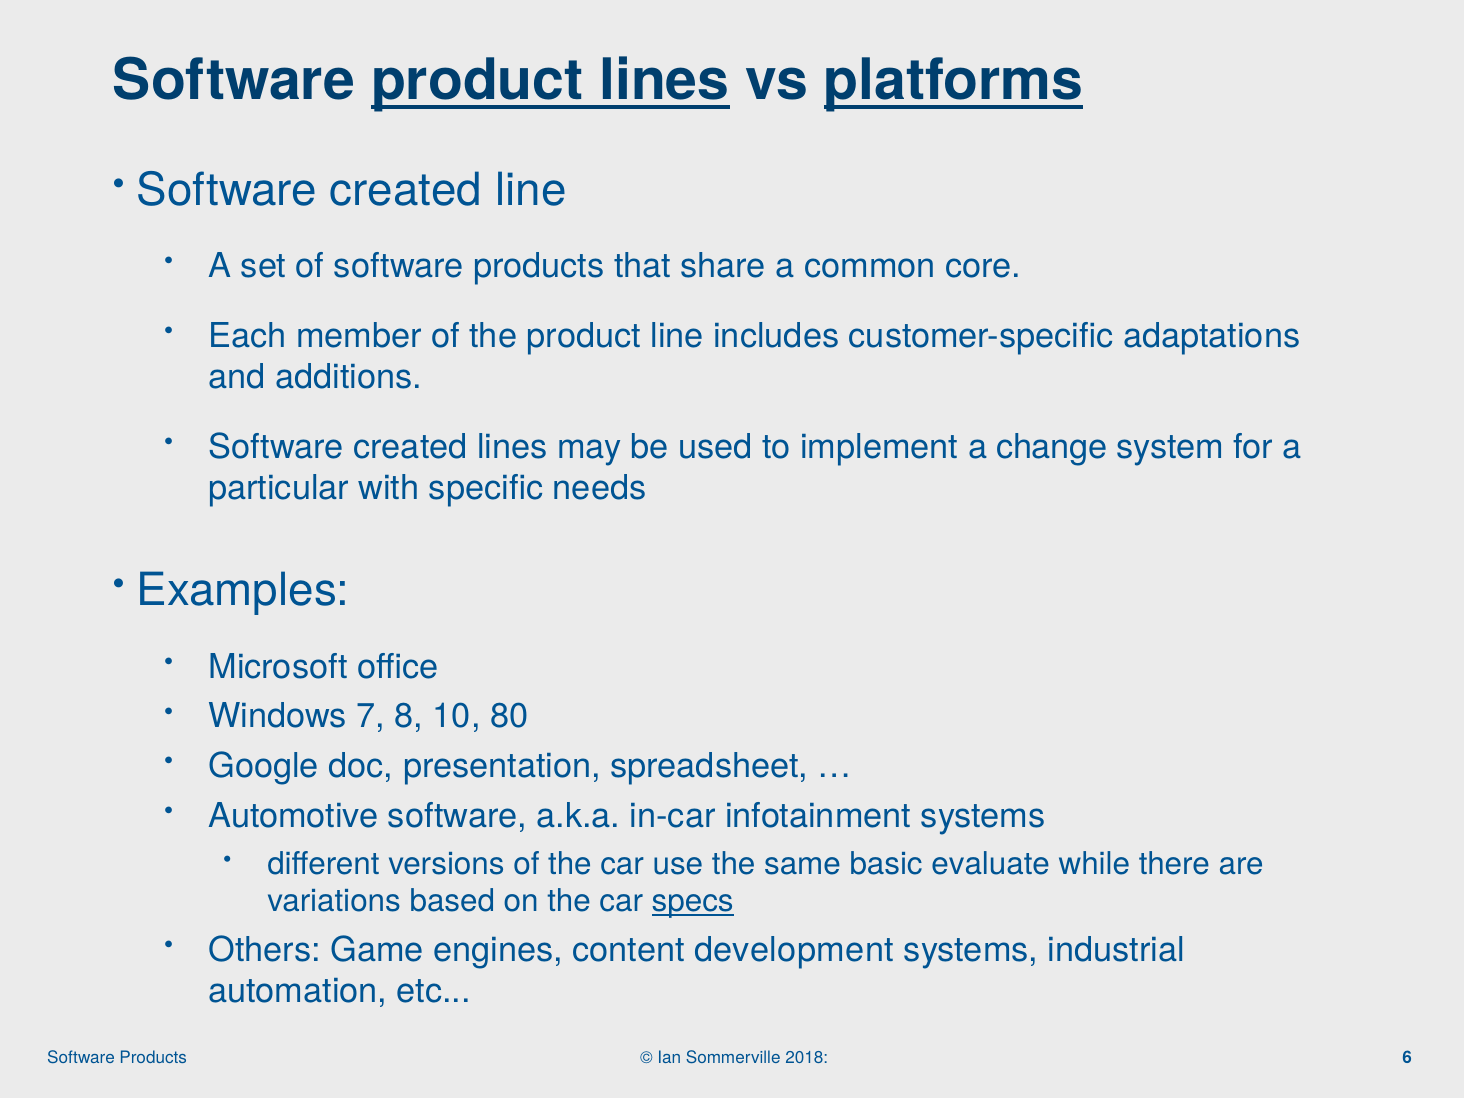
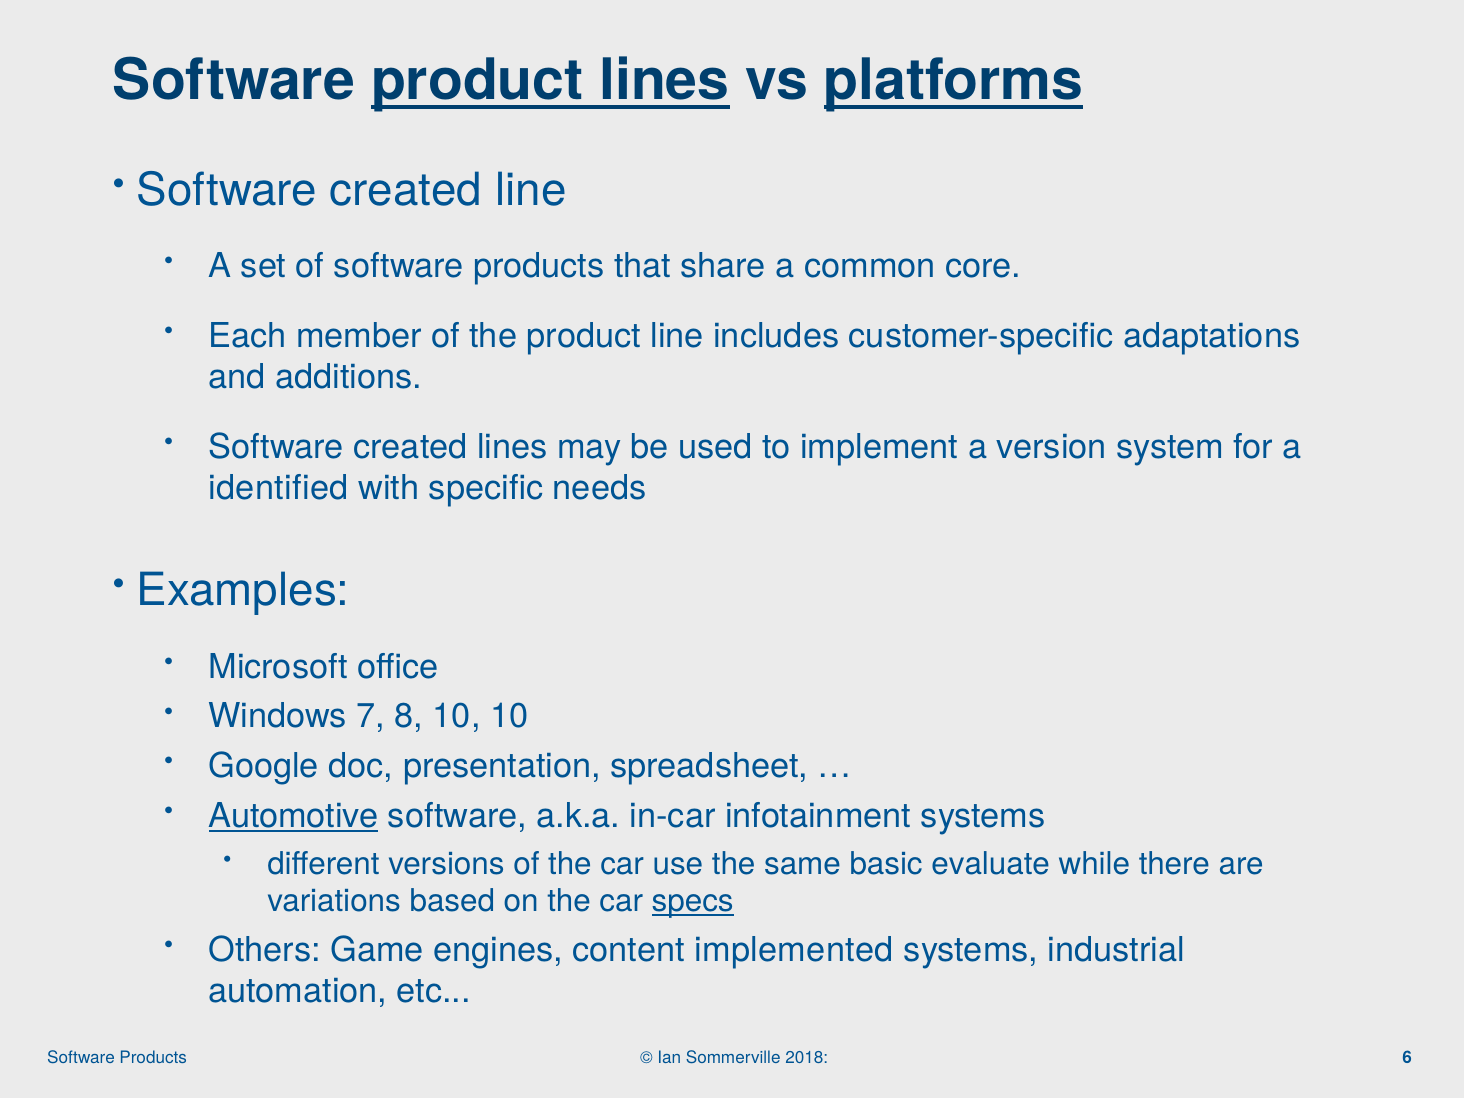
change: change -> version (1052, 447)
particular: particular -> identified (279, 488)
10 80: 80 -> 10 (509, 716)
Automotive underline: none -> present (294, 816)
development: development -> implemented (794, 950)
